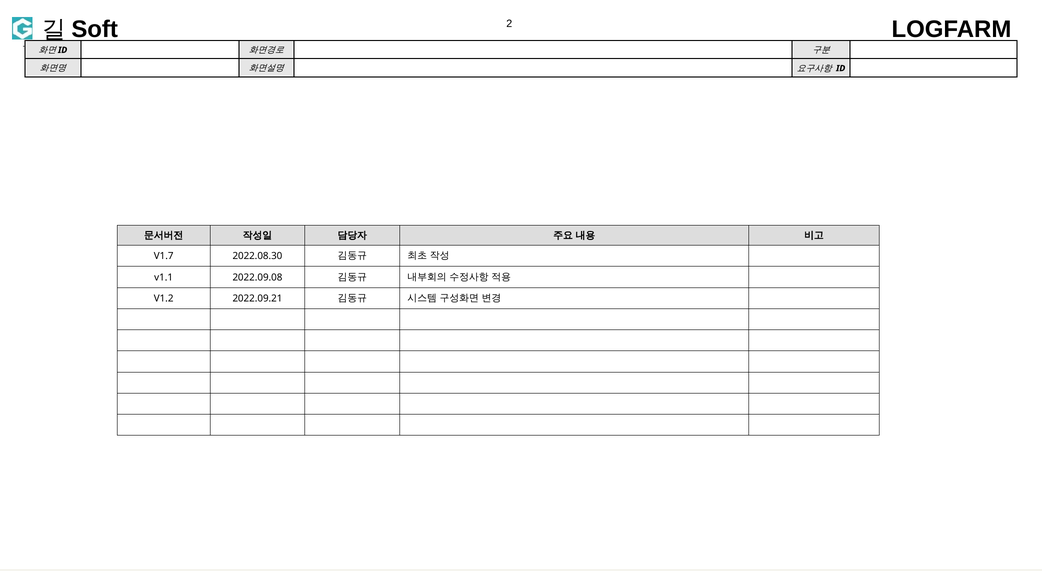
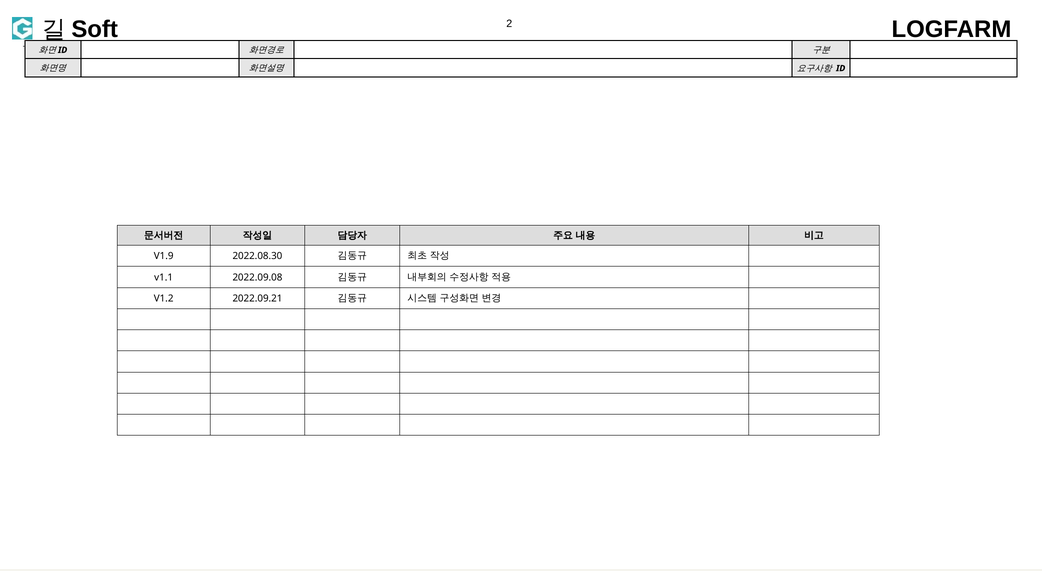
V1.7: V1.7 -> V1.9 (164, 256)
